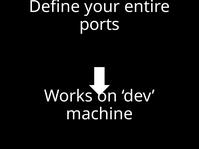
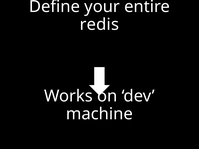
ports: ports -> redis (99, 25)
